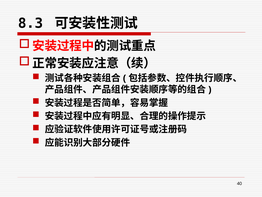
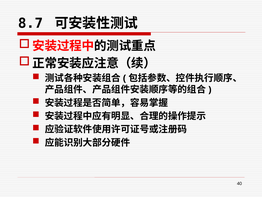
8.3: 8.3 -> 8.7 (31, 23)
